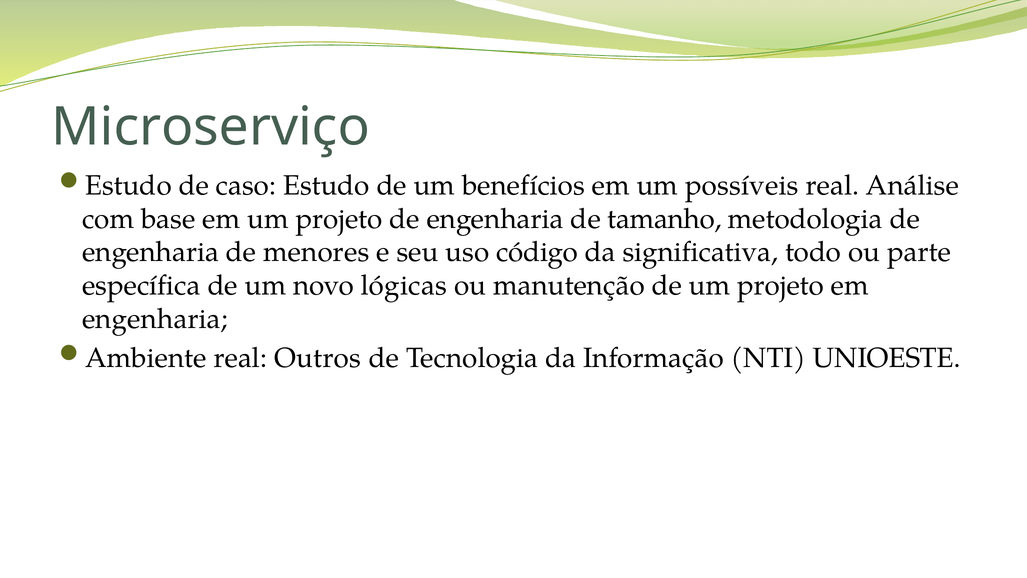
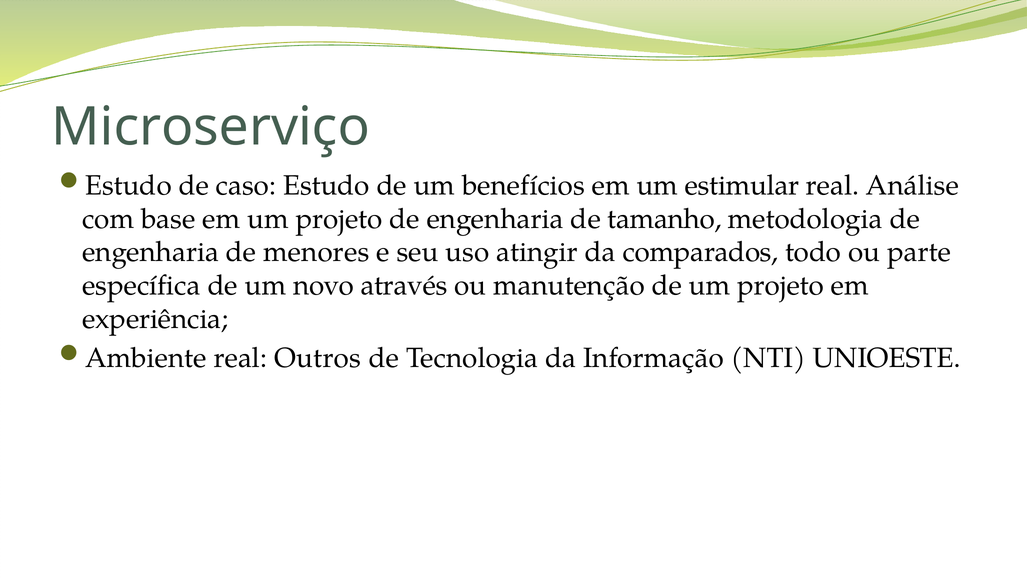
possíveis: possíveis -> estimular (742, 185)
código: código -> atingir (537, 252)
significativa: significativa -> comparados (701, 252)
lógicas: lógicas -> através (404, 286)
engenharia: engenharia -> experiência (155, 319)
